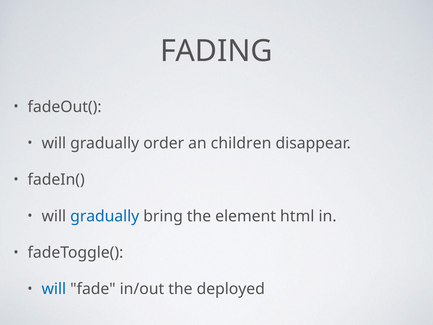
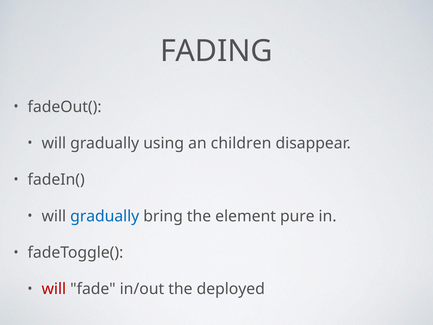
order: order -> using (164, 143)
html: html -> pure (297, 216)
will colour: blue -> red (54, 289)
